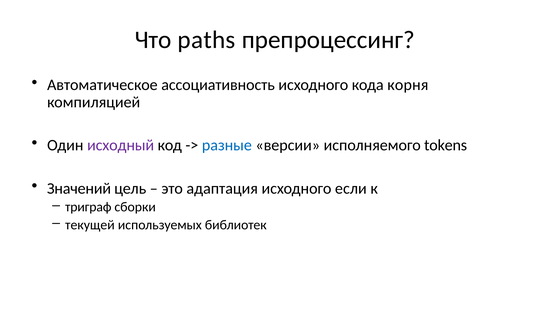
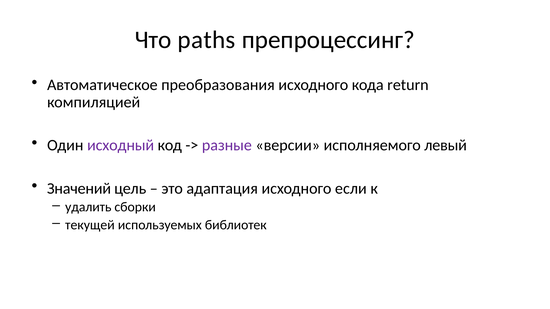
ассоциативность: ассоциативность -> преобразования (218, 85)
корня: корня -> return (408, 85)
разные colour: blue -> purple (227, 146)
tokens: tokens -> левый (446, 146)
триграф: триграф -> удалить (88, 207)
